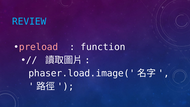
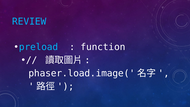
preload colour: pink -> light blue (39, 47)
